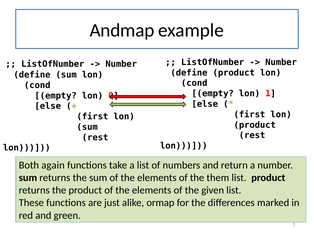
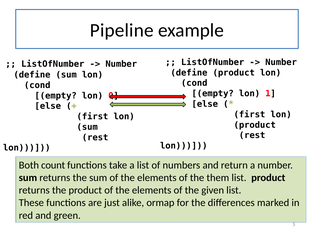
Andmap: Andmap -> Pipeline (122, 30)
again: again -> count (53, 166)
